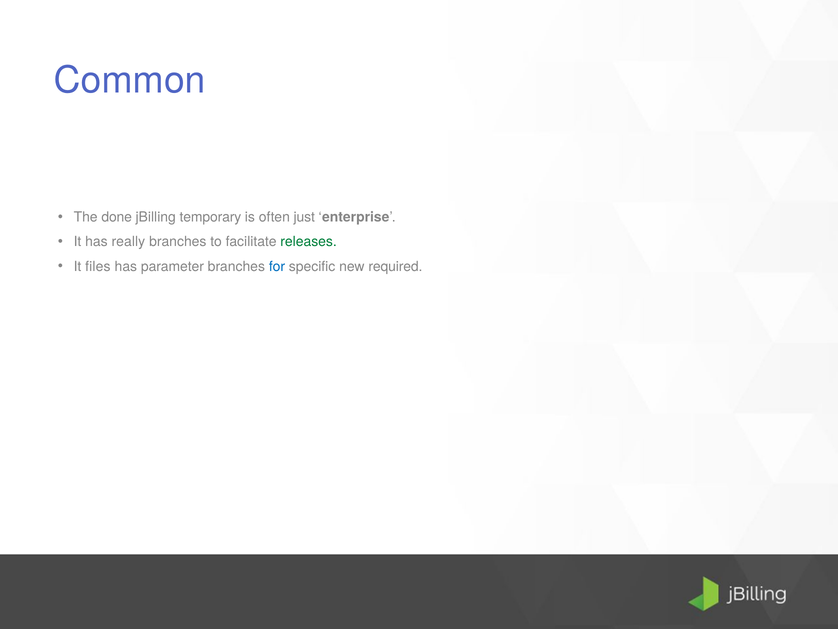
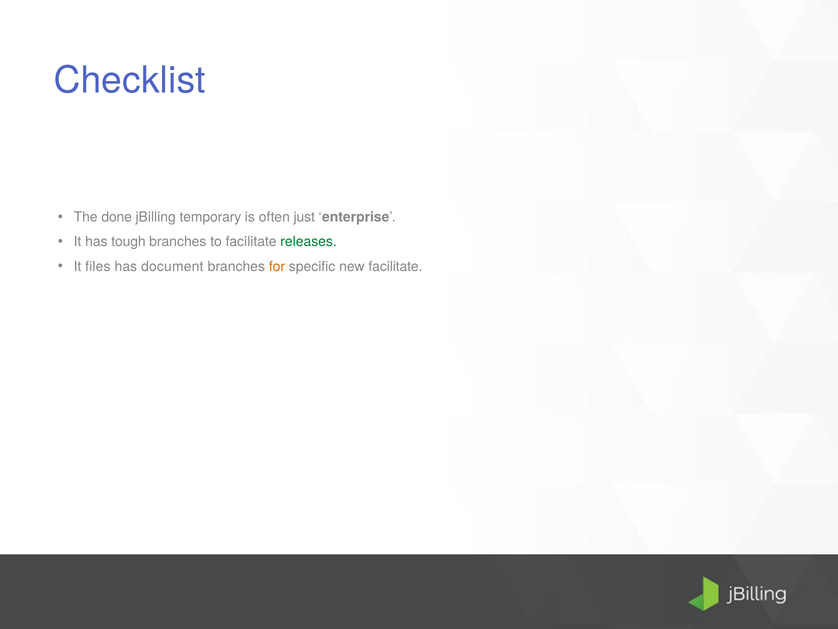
Common: Common -> Checklist (130, 80)
really: really -> tough (128, 242)
parameter: parameter -> document (172, 266)
for colour: blue -> orange (277, 266)
new required: required -> facilitate (395, 266)
